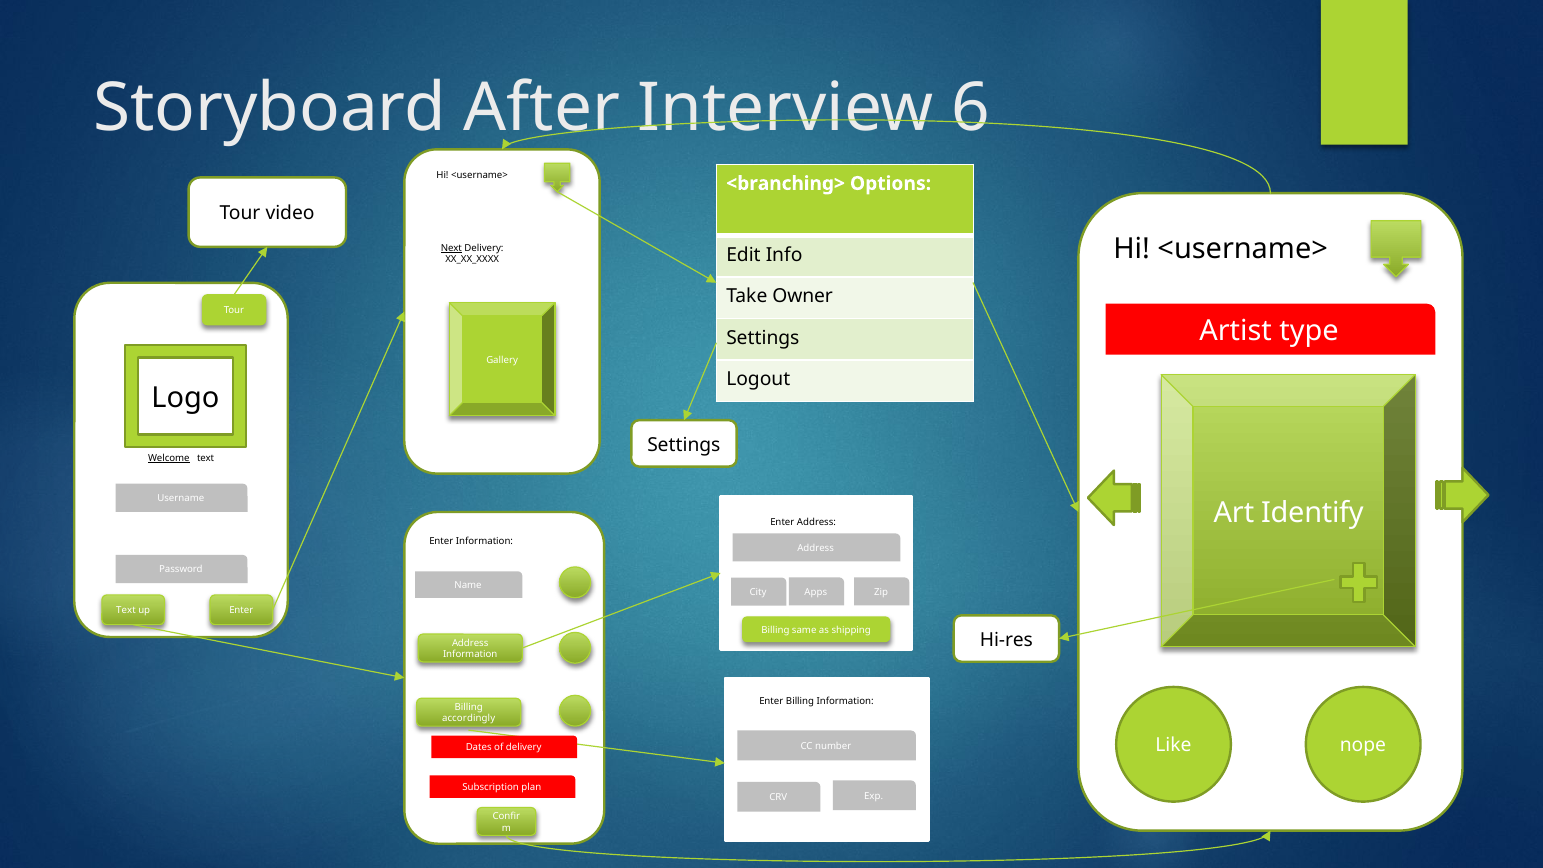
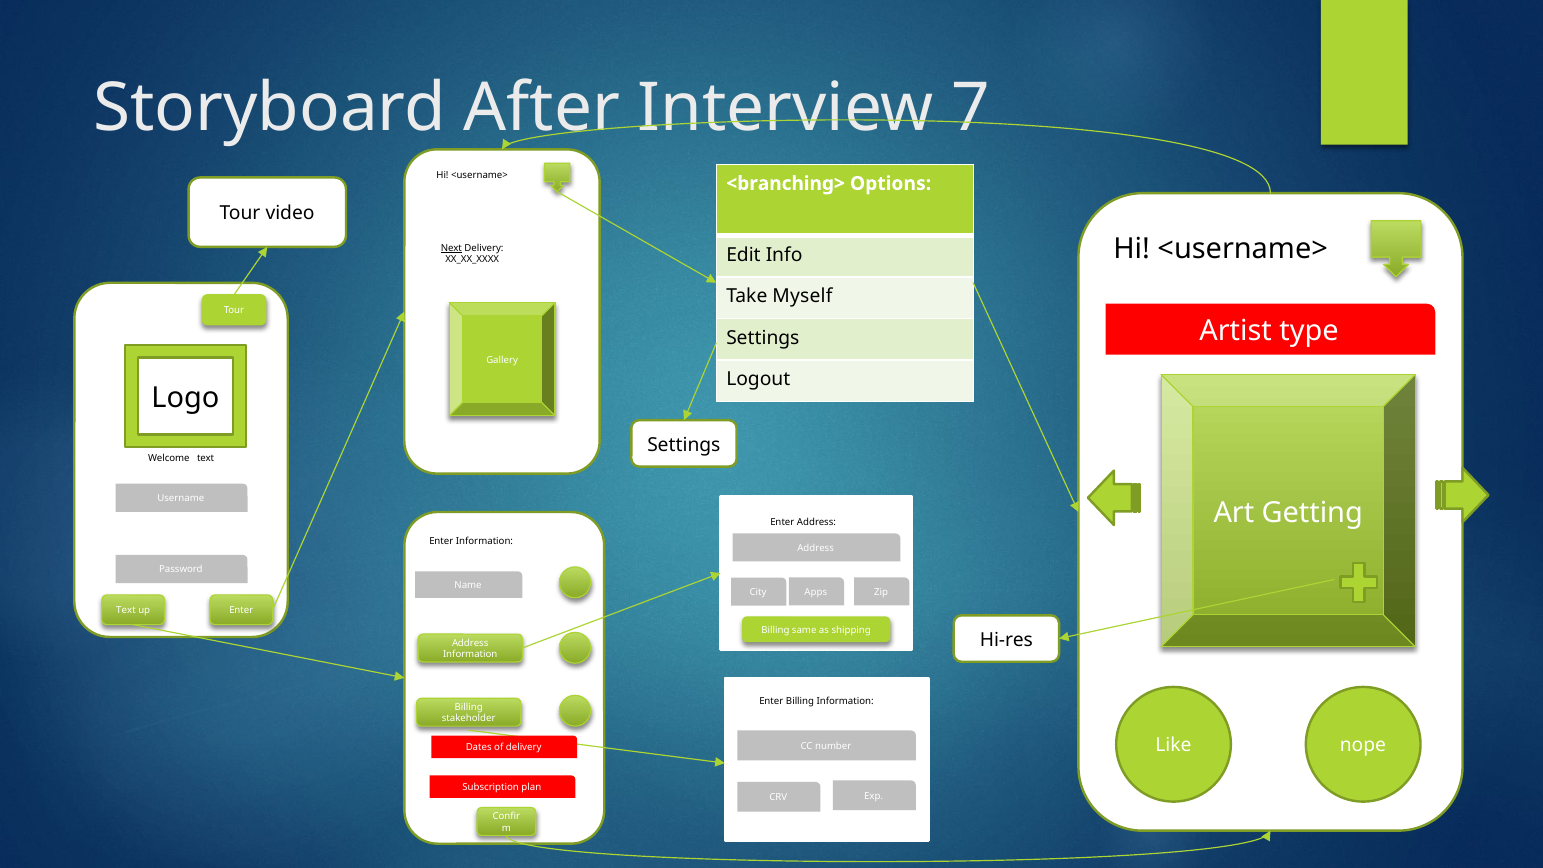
6: 6 -> 7 (971, 108)
Owner: Owner -> Myself (802, 296)
Welcome underline: present -> none (169, 458)
Identify: Identify -> Getting (1312, 513)
accordingly: accordingly -> stakeholder (469, 719)
